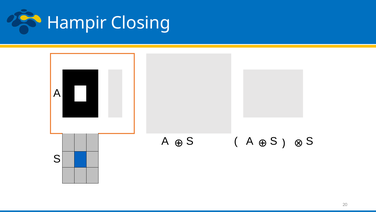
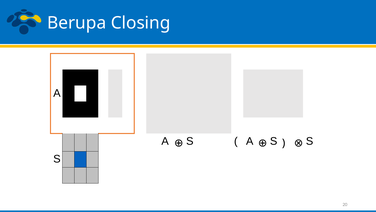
Hampir: Hampir -> Berupa (77, 23)
